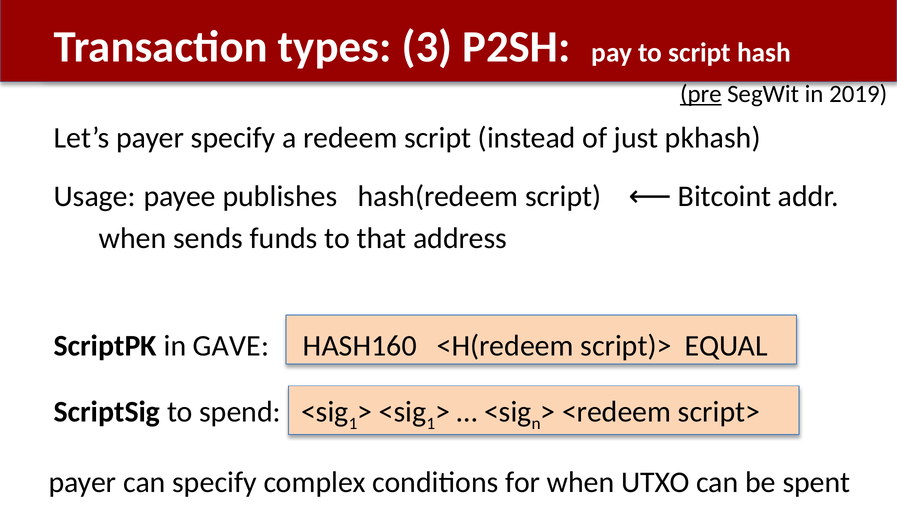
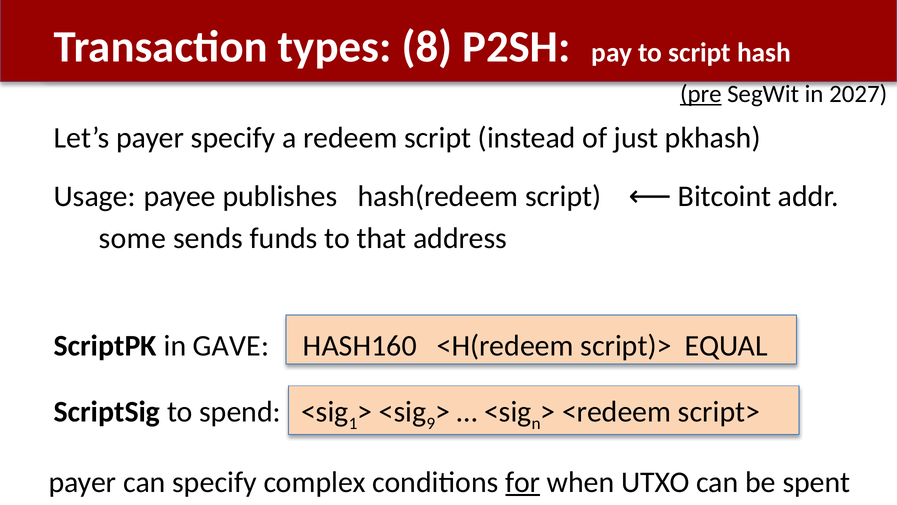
3: 3 -> 8 (427, 47)
2019: 2019 -> 2027 (858, 94)
when: when -> some (132, 238)
1: 1 -> 9 (431, 423)
for underline: none -> present (523, 482)
